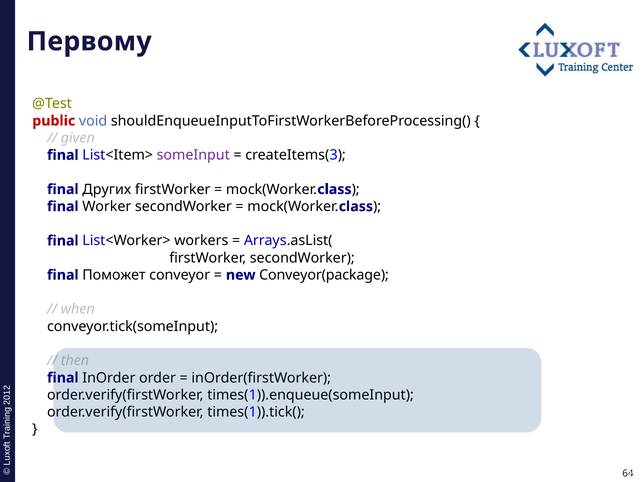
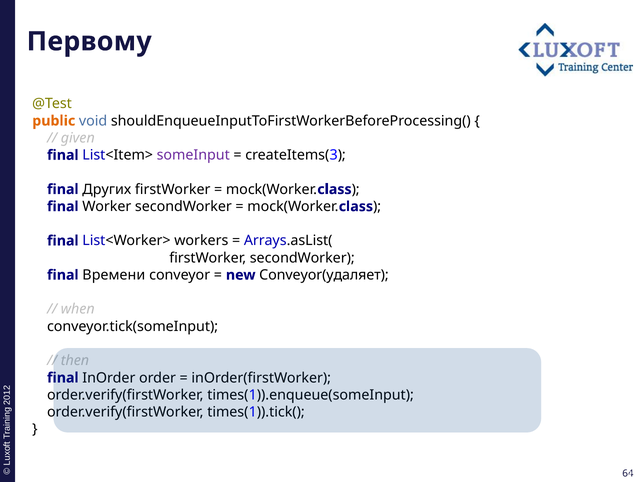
public colour: red -> orange (54, 121)
Поможет: Поможет -> Времени (114, 275)
Conveyor(package: Conveyor(package -> Conveyor(удаляет (324, 275)
